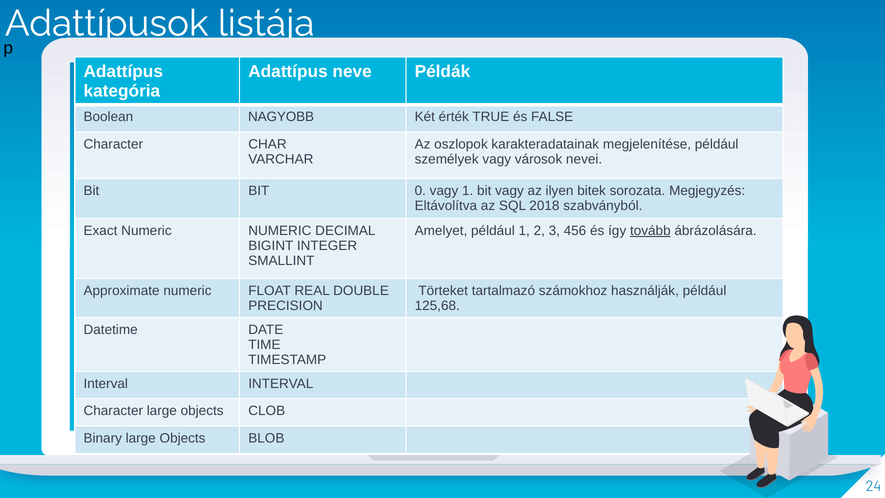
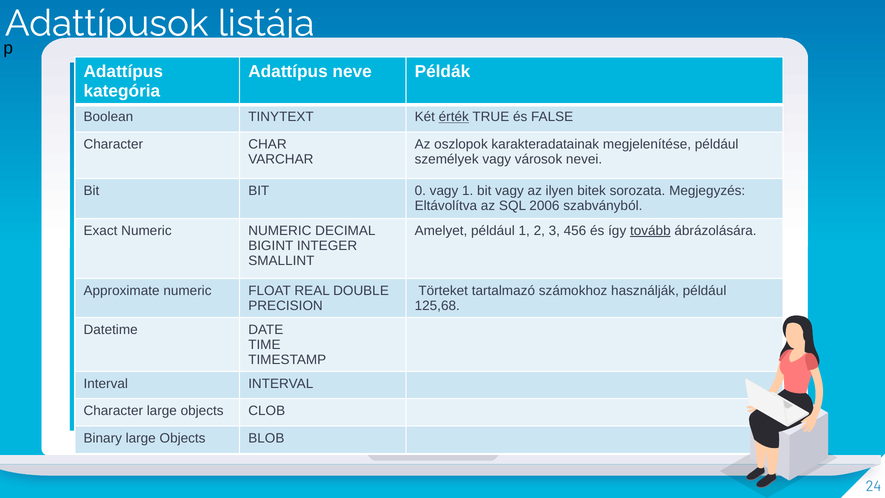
NAGYOBB: NAGYOBB -> TINYTEXT (281, 117)
érték underline: none -> present (454, 117)
2018: 2018 -> 2006 (544, 206)
